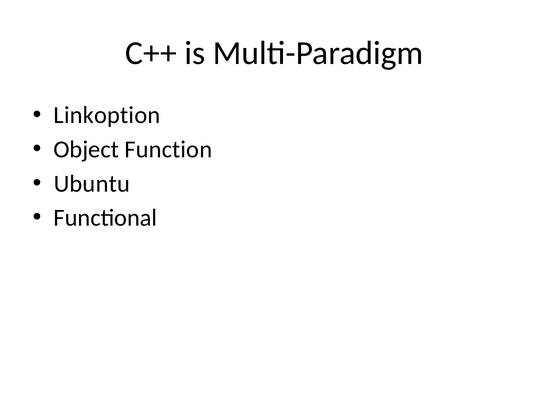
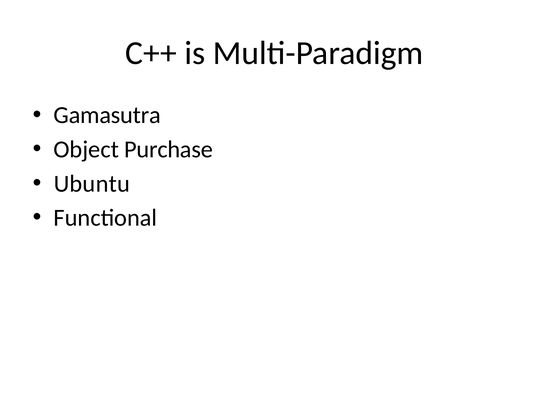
Linkoption: Linkoption -> Gamasutra (107, 115)
Function: Function -> Purchase (169, 149)
